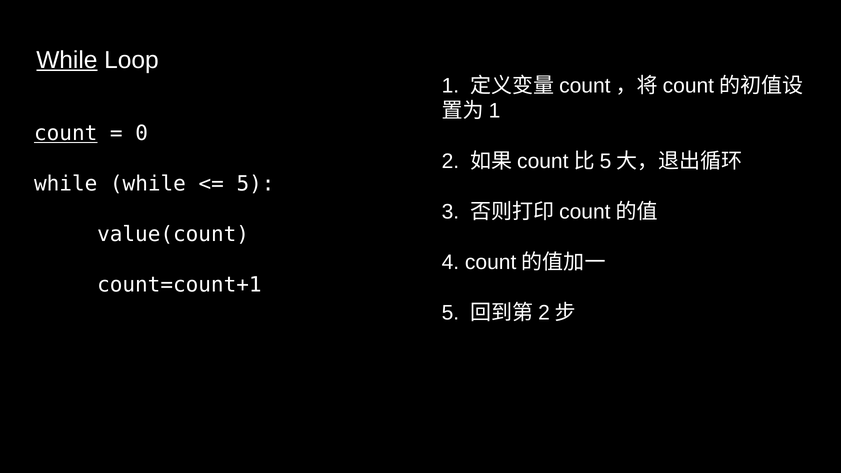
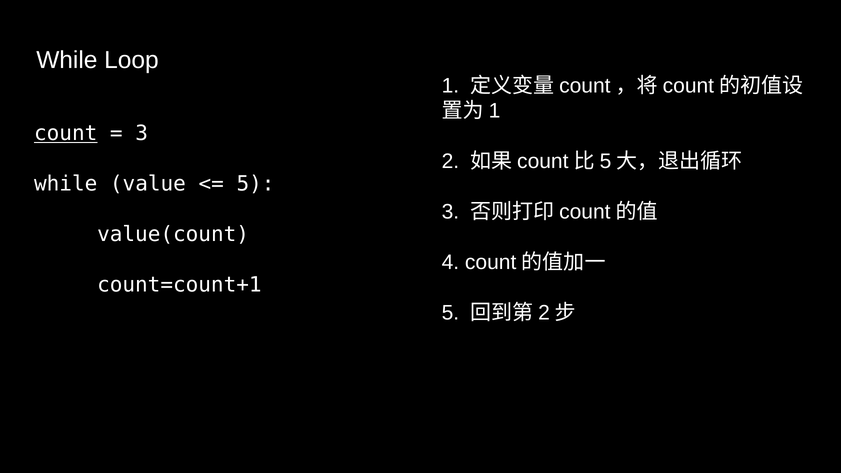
While underline: present -> none (67, 60)
0: 0 -> 3 (142, 133)
while while: while -> value (148, 184)
